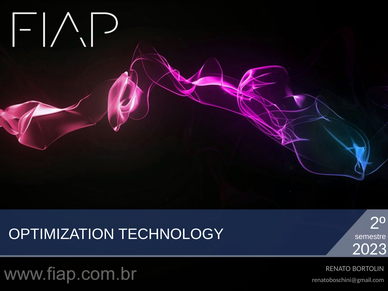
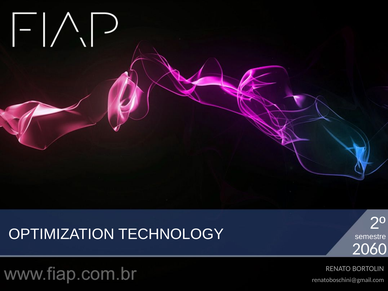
2023: 2023 -> 2060 (369, 249)
